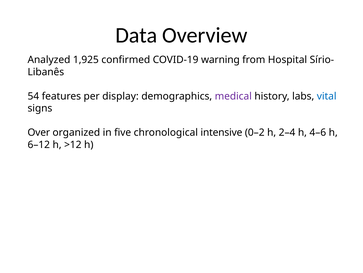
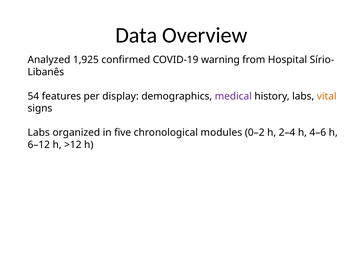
vital colour: blue -> orange (327, 96)
Over: Over -> Labs (39, 132)
intensive: intensive -> modules (221, 132)
